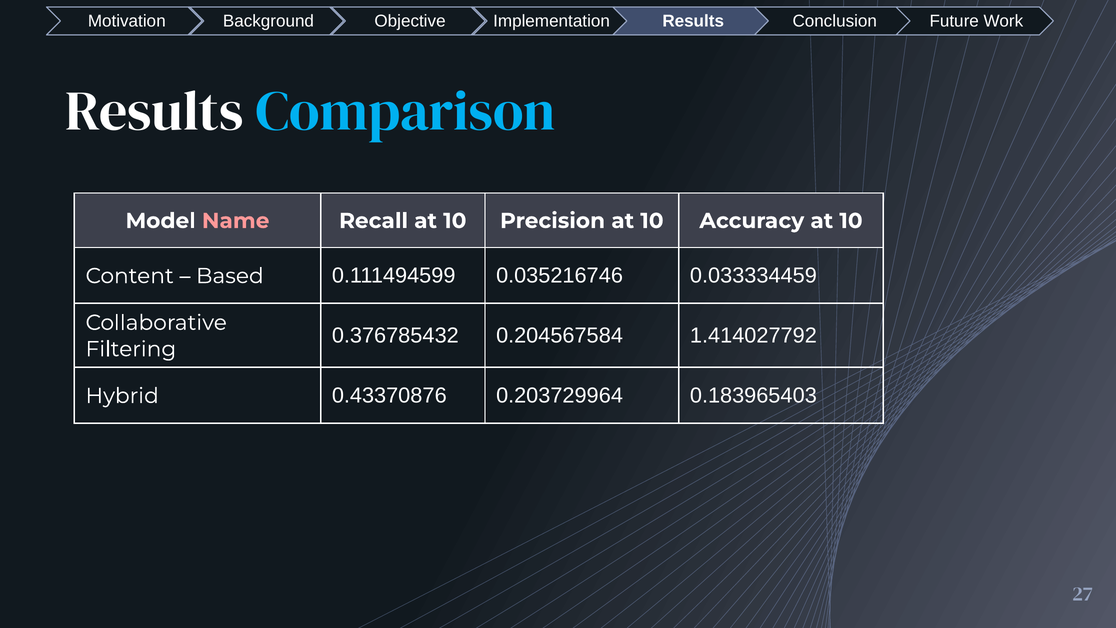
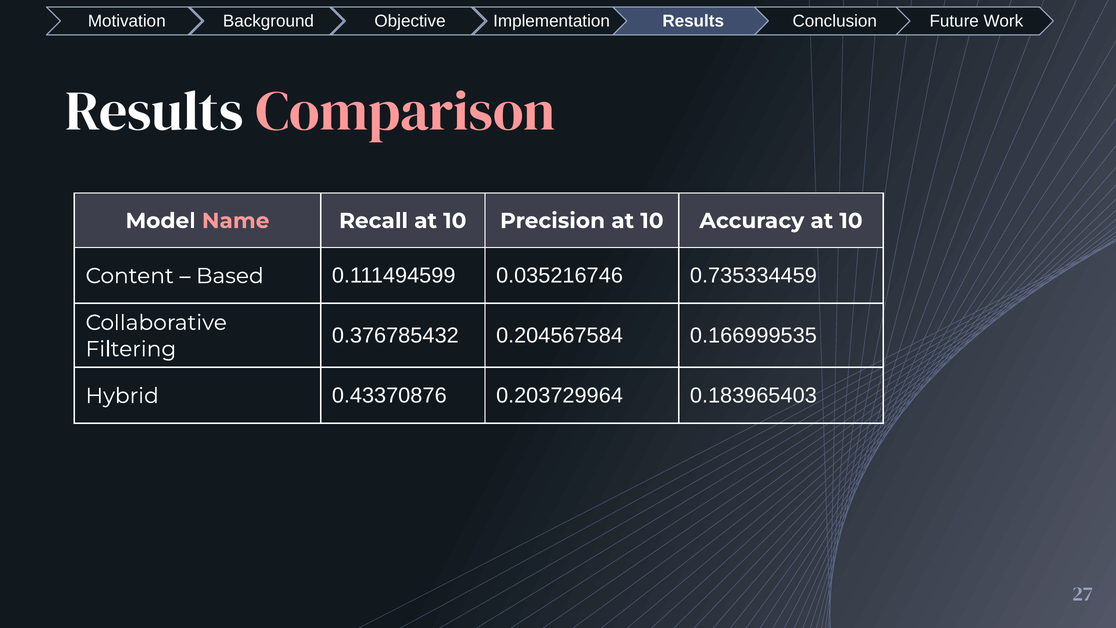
Comparison colour: light blue -> pink (406, 111)
0.033334459: 0.033334459 -> 0.735334459 (753, 276)
1.414027792: 1.414027792 -> 0.166999535 (753, 336)
